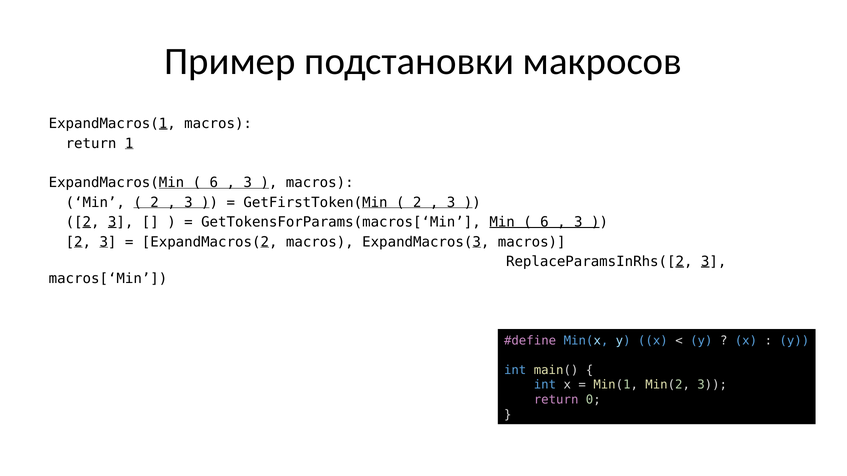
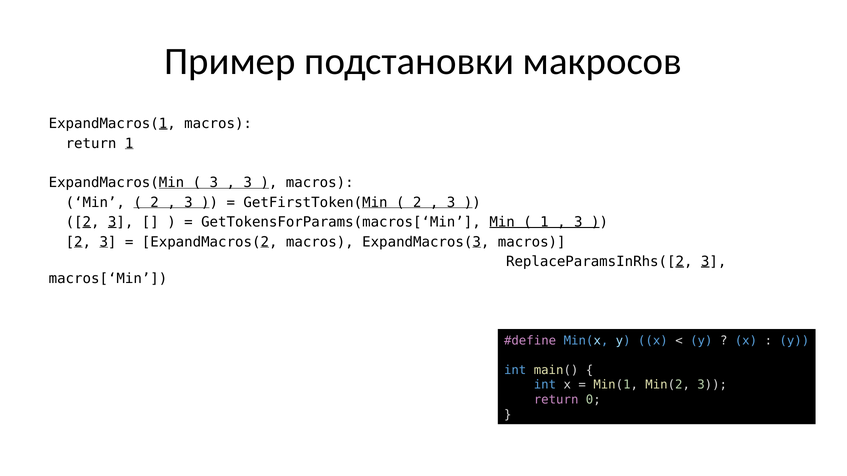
6: 6 -> 3 (214, 183)
6: 6 -> 1 (544, 222)
